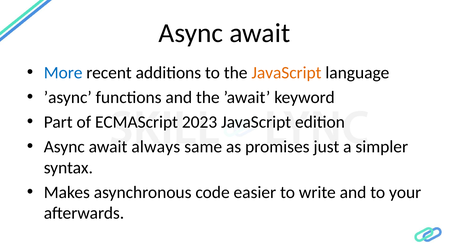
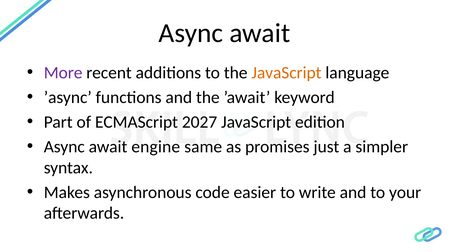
More colour: blue -> purple (63, 73)
2023: 2023 -> 2027 (200, 122)
always: always -> engine (156, 147)
